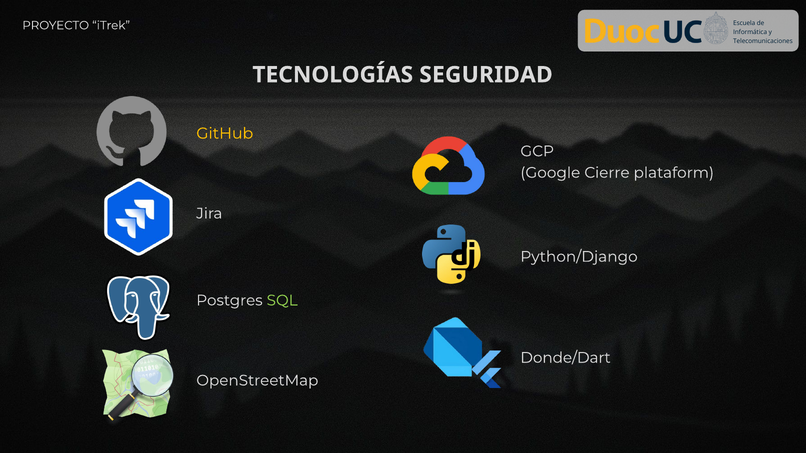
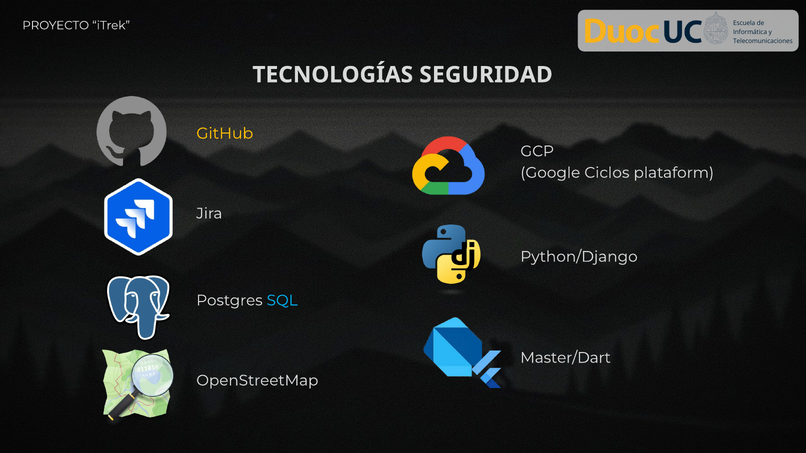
Cierre: Cierre -> Ciclos (607, 173)
SQL colour: light green -> light blue (282, 301)
Donde/Dart: Donde/Dart -> Master/Dart (566, 358)
